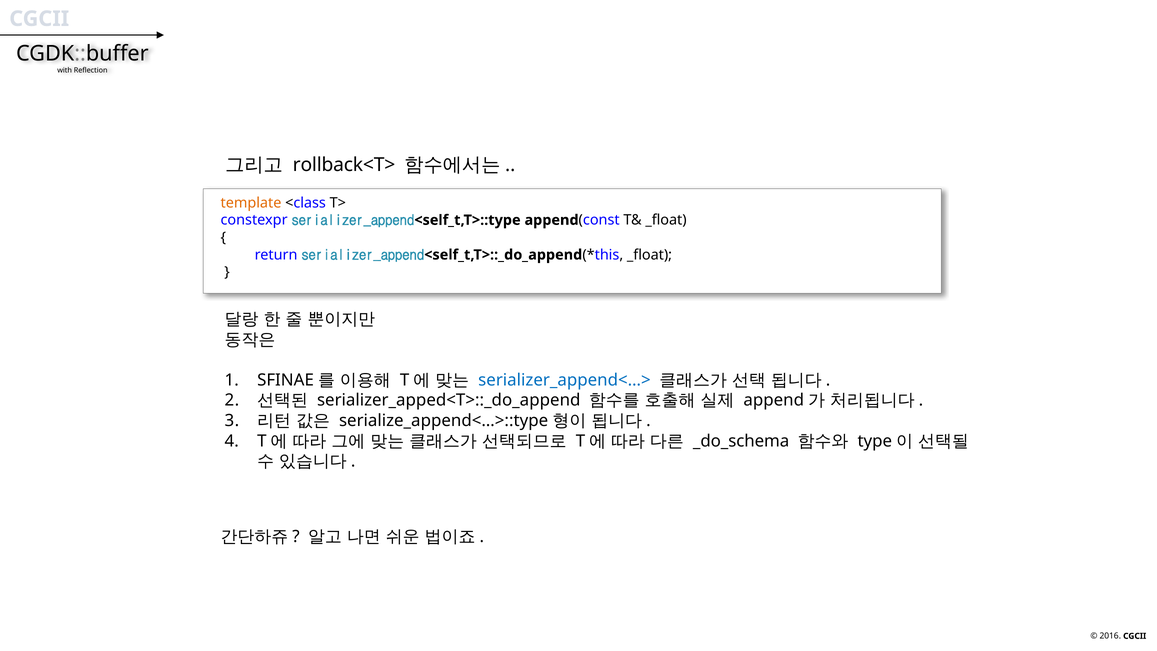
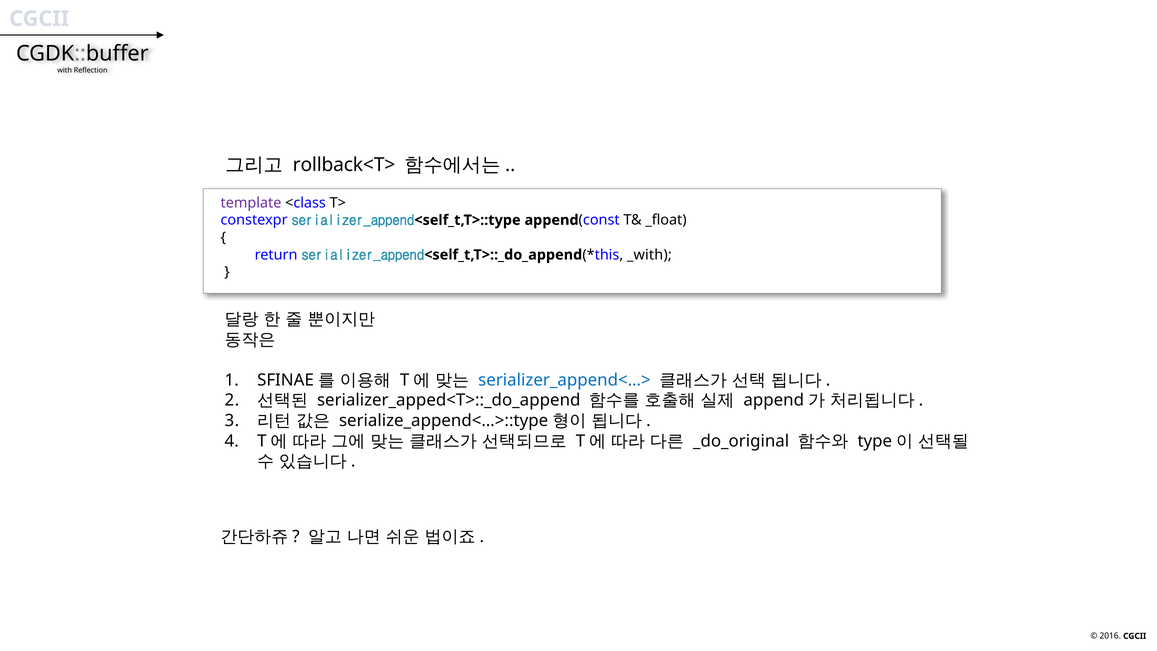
template colour: orange -> purple (251, 203)
_float: _float -> _with (649, 255)
_do_schema: _do_schema -> _do_original (741, 441)
